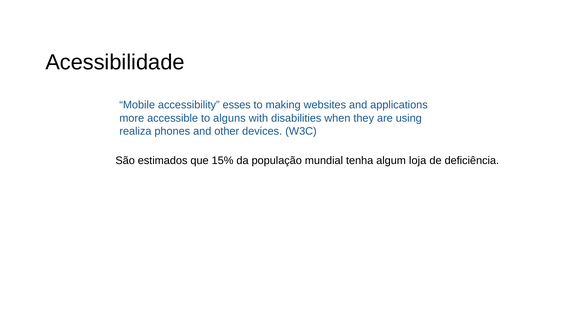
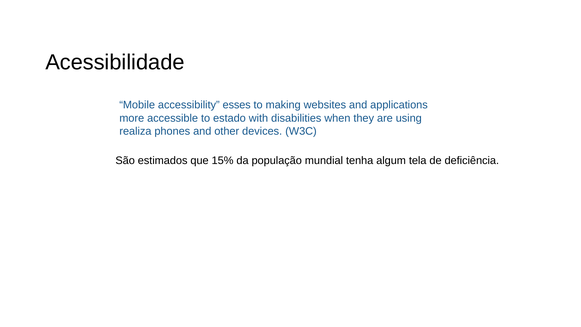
alguns: alguns -> estado (229, 118)
loja: loja -> tela (418, 161)
